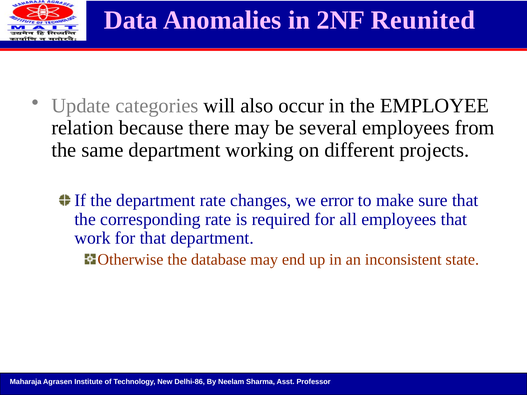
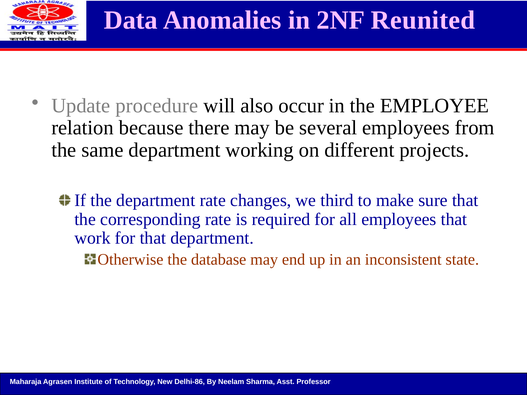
categories: categories -> procedure (157, 106)
error: error -> third (337, 200)
